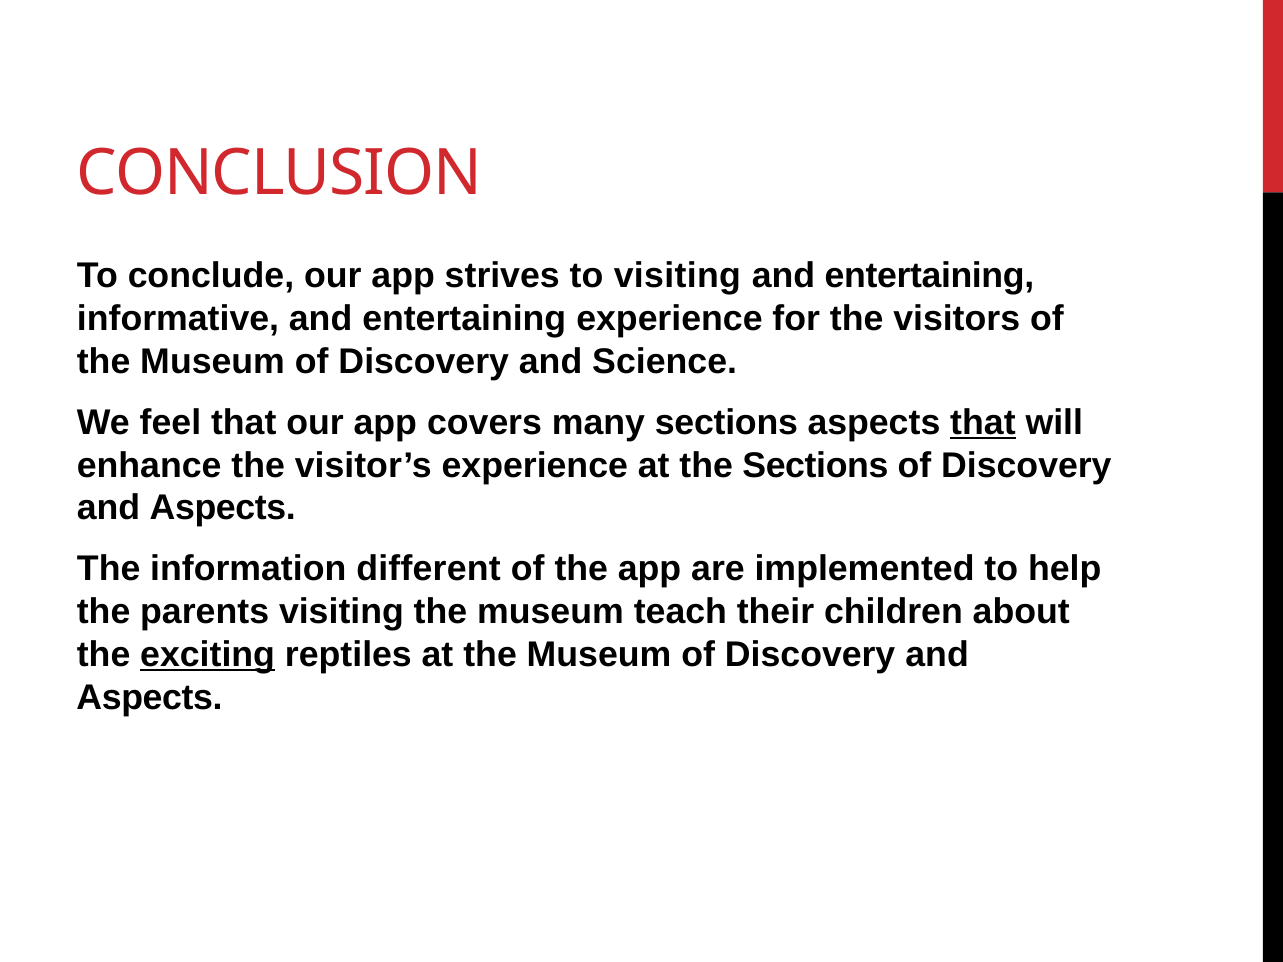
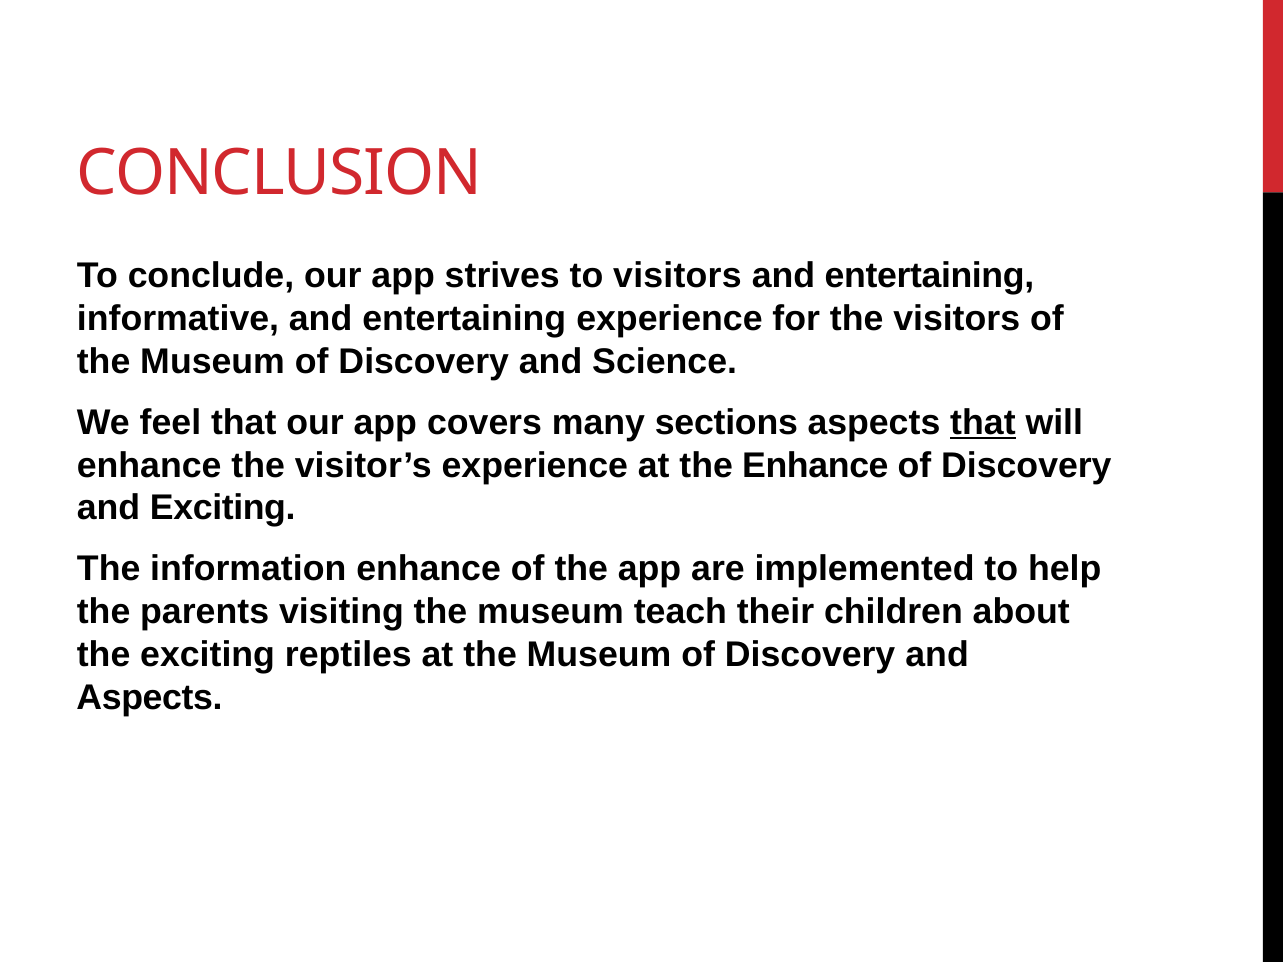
to visiting: visiting -> visitors (677, 276)
the Sections: Sections -> Enhance (815, 465)
Aspects: Aspects -> Exciting (223, 508)
information different: different -> enhance (429, 569)
exciting underline: present -> none (208, 655)
